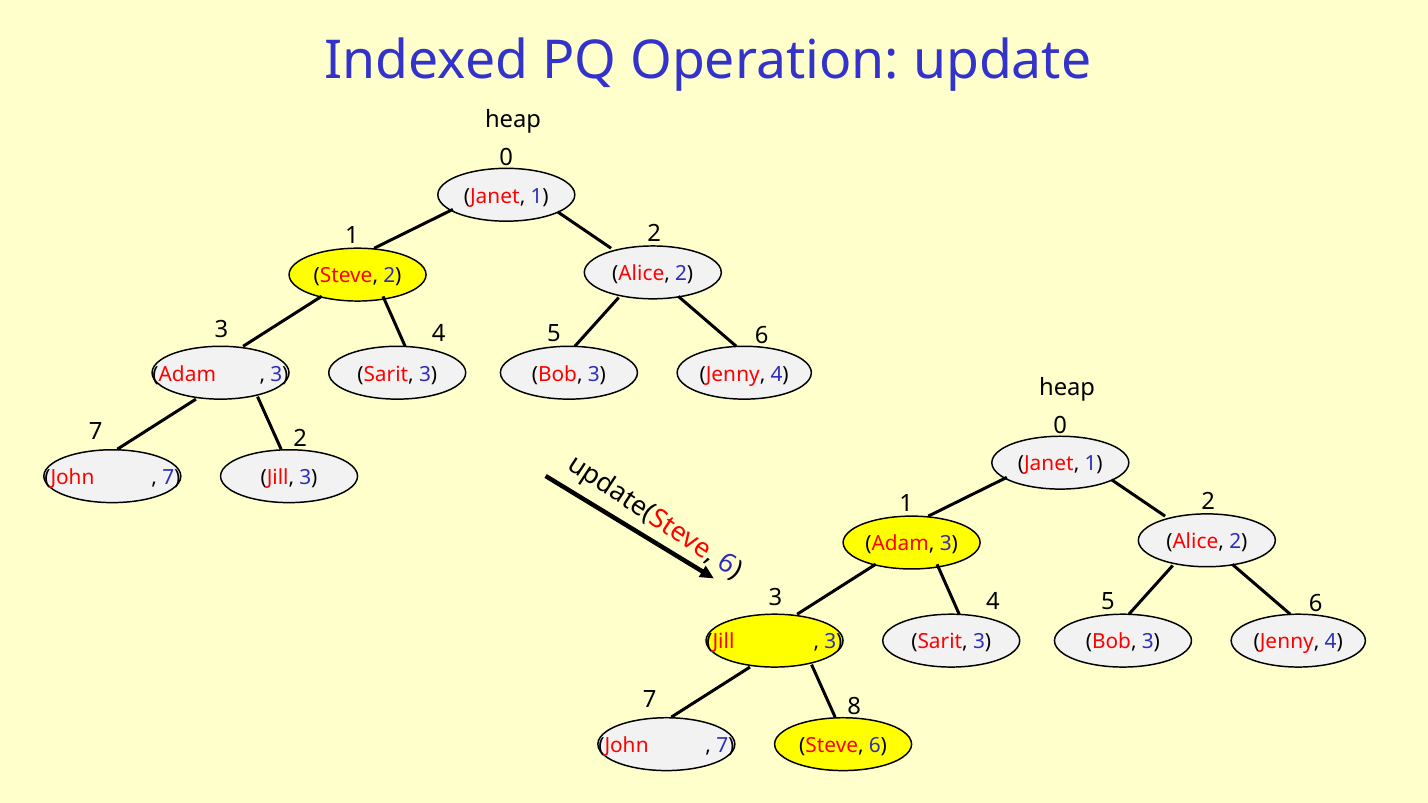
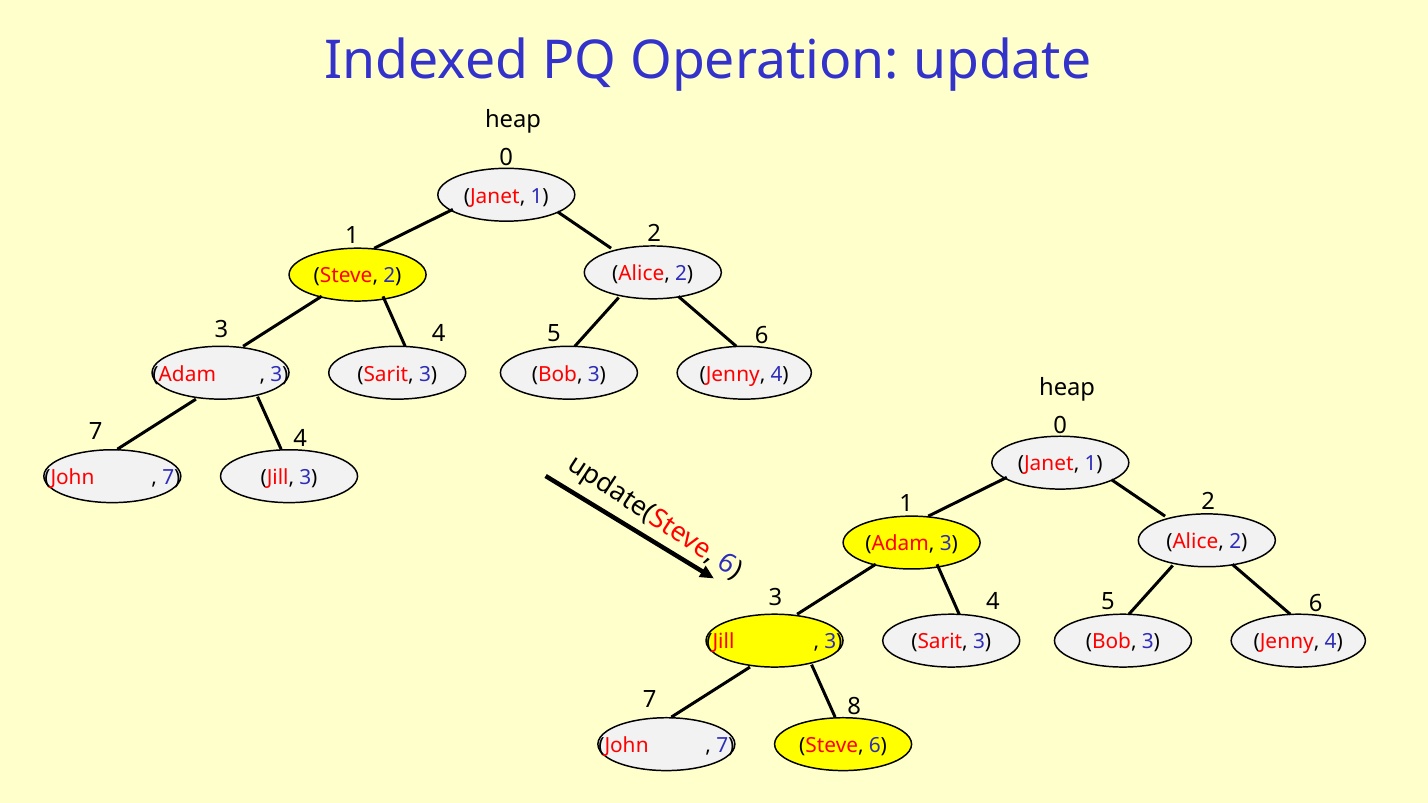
7 2: 2 -> 4 (300, 438)
